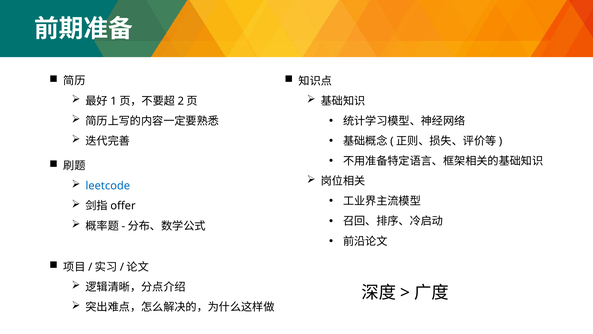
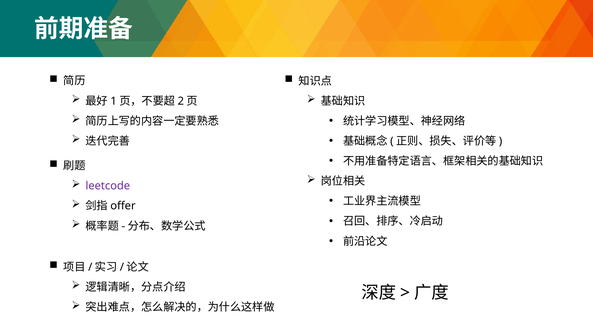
leetcode colour: blue -> purple (108, 186)
